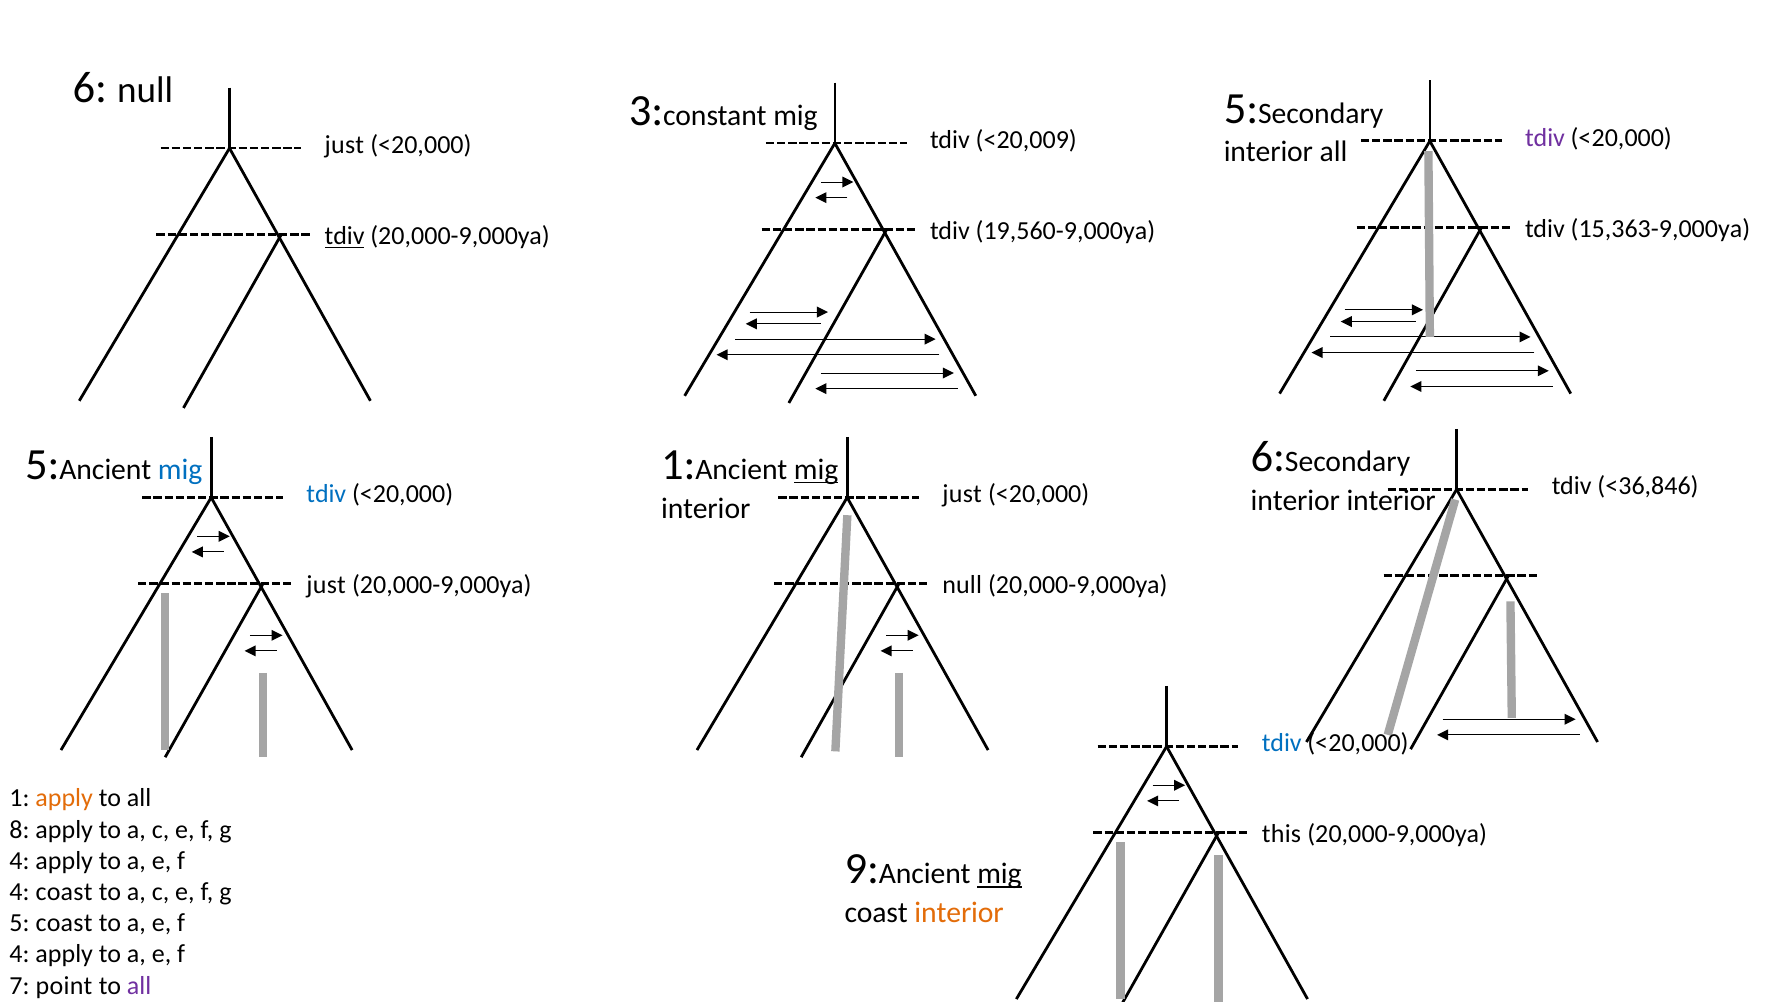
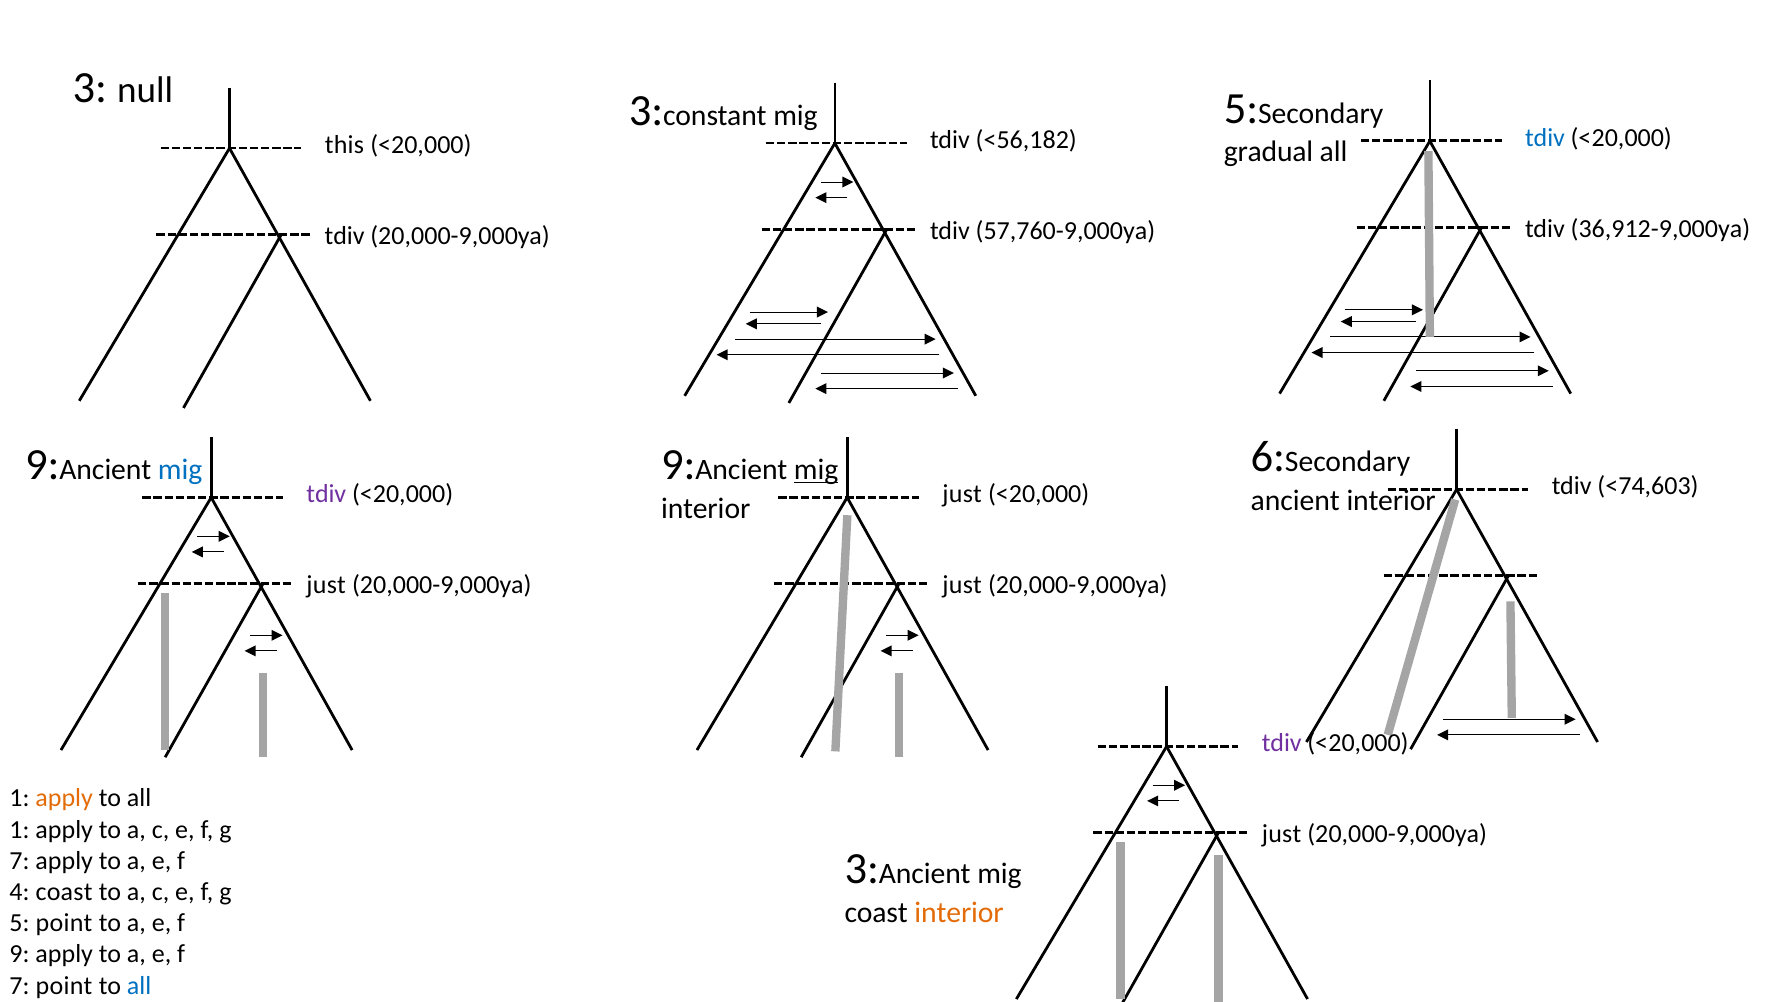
6: 6 -> 3 (90, 88)
tdiv colour: purple -> blue (1545, 138)
<20,009: <20,009 -> <56,182 (1026, 140)
just: just -> this (344, 145)
interior: interior -> gradual (1268, 152)
15,363-9,000ya: 15,363-9,000ya -> 36,912-9,000ya (1660, 229)
19,560-9,000ya: 19,560-9,000ya -> 57,760-9,000ya (1065, 231)
tdiv underline: present -> none (345, 236)
5: 5 -> 9 (42, 465)
1: 1 -> 9 (678, 465)
<36,846: <36,846 -> <74,603 (1648, 486)
tdiv colour: blue -> purple (326, 494)
interior: interior -> ancient (1295, 500)
null: null -> just (962, 586)
tdiv colour: blue -> purple (1282, 744)
8: 8 -> 1 (20, 830)
this: this -> just (1282, 835)
4: 4 -> 7 (20, 861)
9: 9 -> 3 (862, 869)
mig underline: present -> none (1000, 874)
5 coast: coast -> point (64, 923)
4: 4 -> 9 (20, 955)
all colour: purple -> blue (139, 986)
